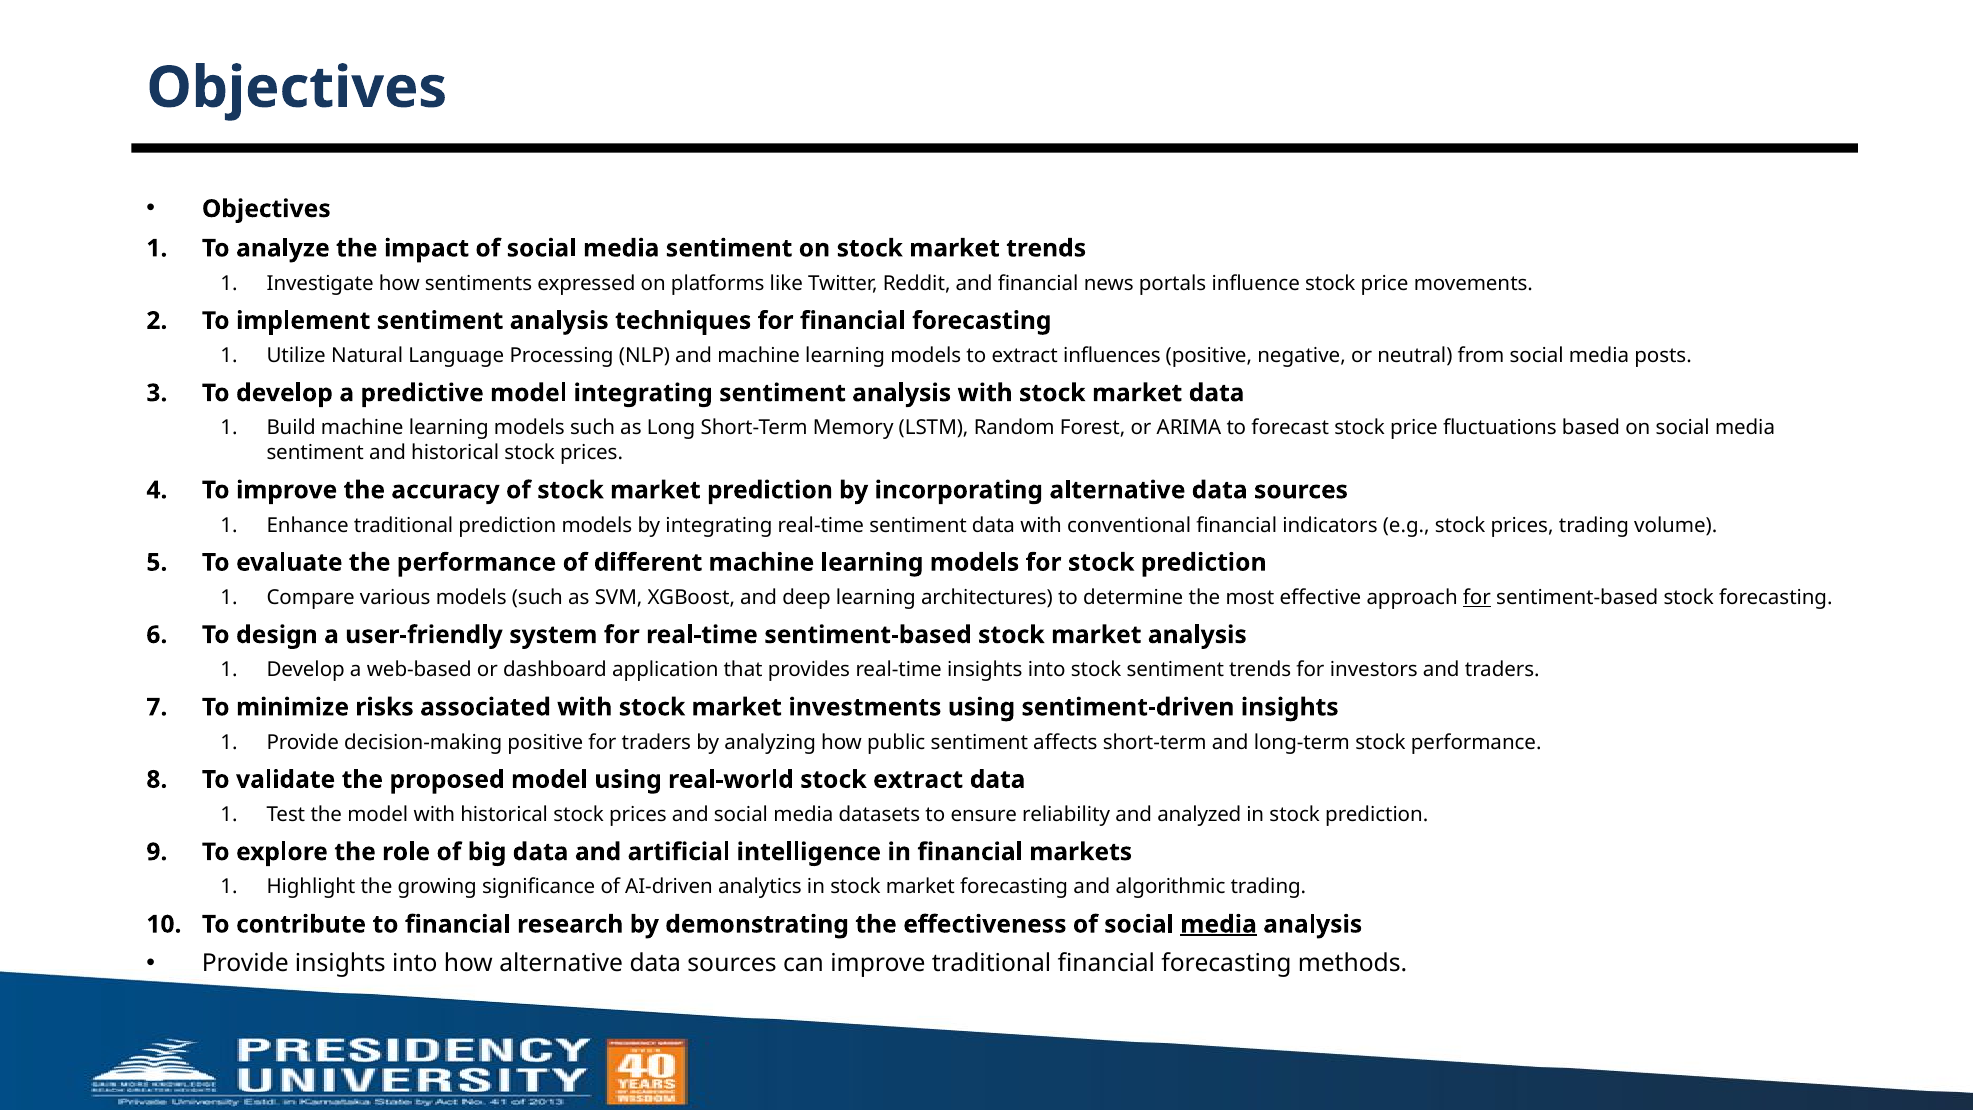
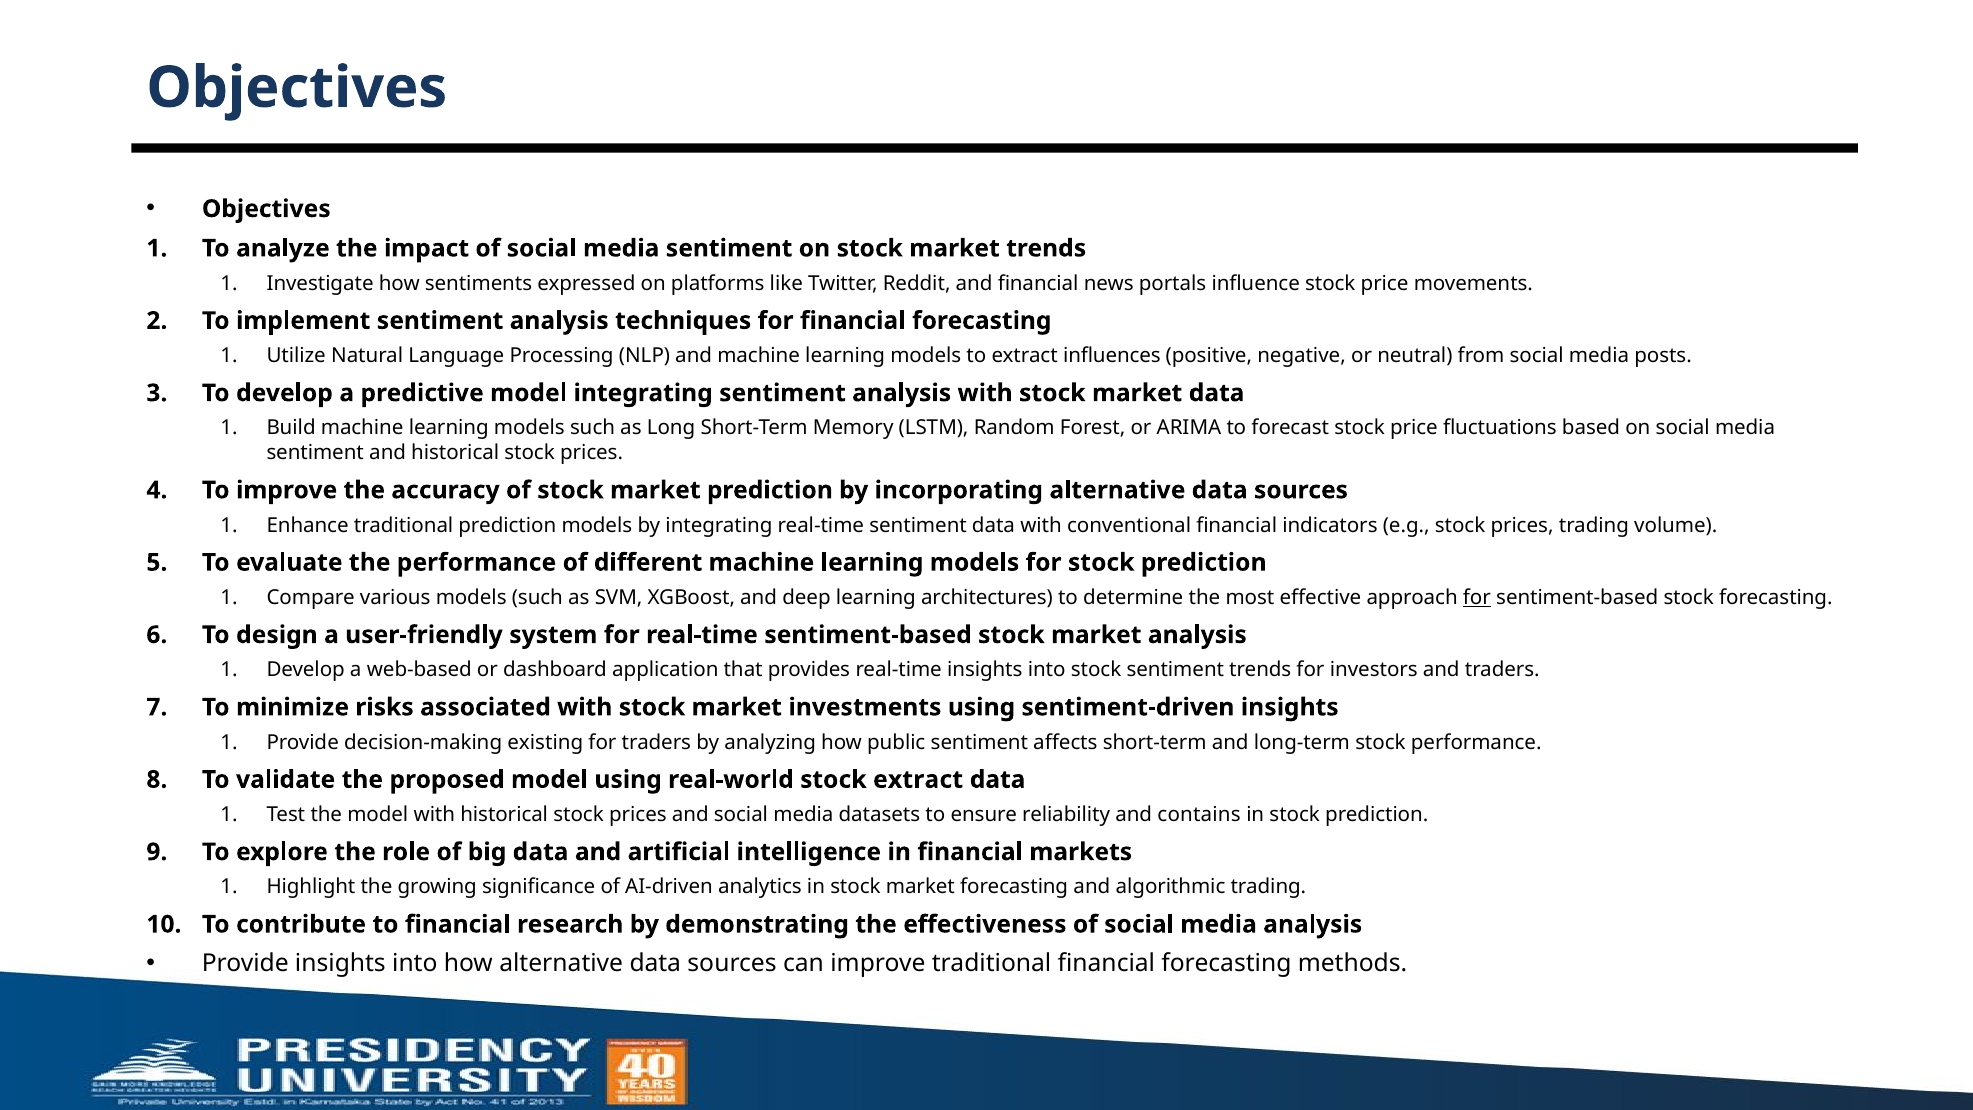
decision-making positive: positive -> existing (545, 742)
analyzed: analyzed -> contains (1199, 815)
media underline: present -> none (1219, 924)
